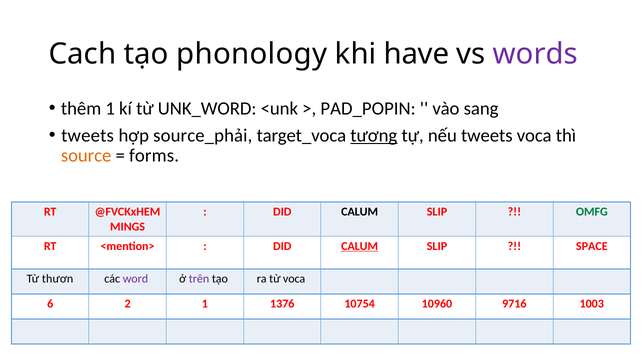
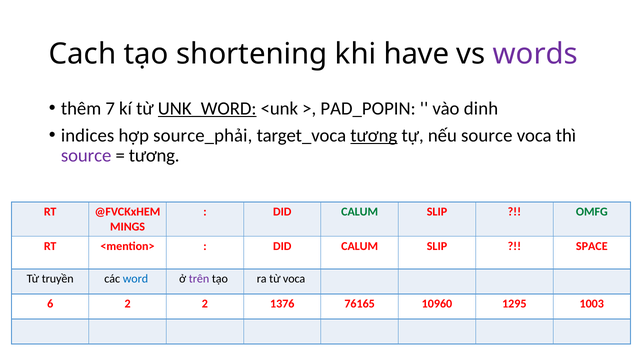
phonology: phonology -> shortening (252, 54)
thêm 1: 1 -> 7 (110, 108)
UNK_WORD underline: none -> present (207, 108)
sang: sang -> dinh (481, 108)
tweets: tweets -> indices (88, 135)
nếu tweets: tweets -> source (487, 135)
source colour: orange -> purple (86, 156)
forms: forms -> tương (154, 156)
CALUM colour: black -> green (360, 212)
CALUM underline: present -> none (360, 246)
thươn: thươn -> truyền (58, 279)
word colour: purple -> blue (135, 279)
2 1: 1 -> 2 (205, 304)
10754: 10754 -> 76165 (360, 304)
9716: 9716 -> 1295 (514, 304)
